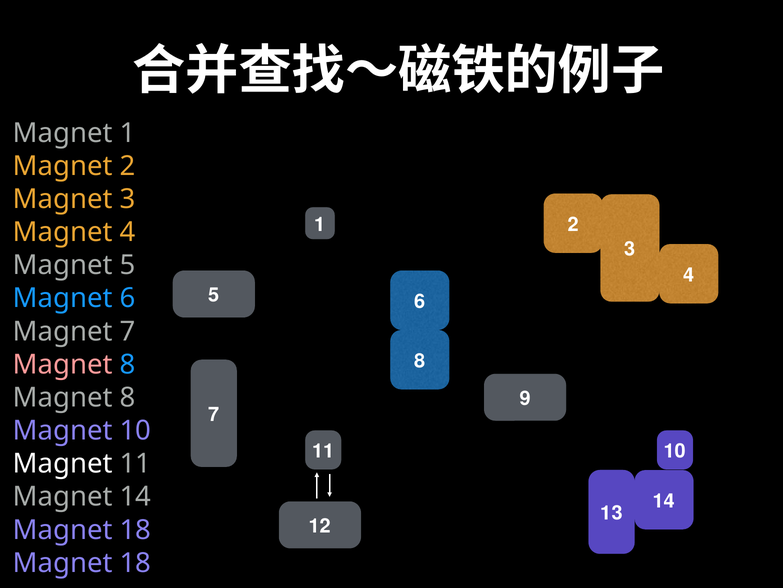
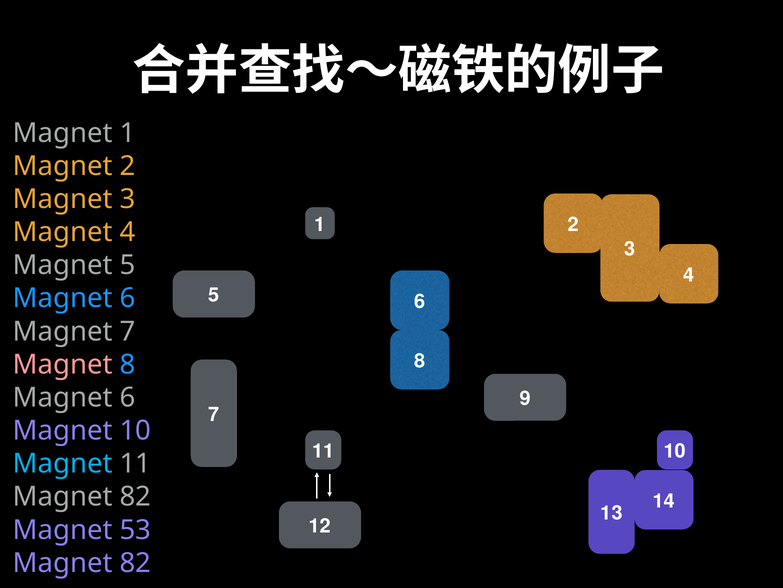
8: 8 -> 6 (128, 397)
Magnet colour: white -> light blue (63, 463)
14: 14 -> 82 (135, 496)
18: 18 -> 53 (135, 529)
18: 18 -> 82 (135, 562)
